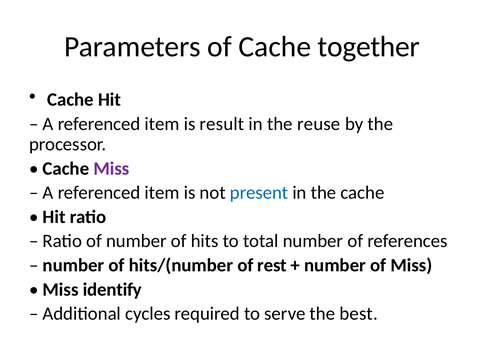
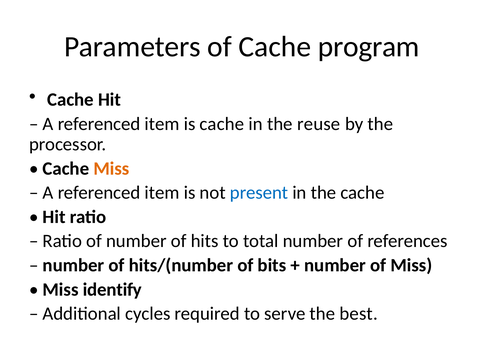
together: together -> program (369, 47)
is result: result -> cache (222, 124)
Miss colour: purple -> orange (111, 168)
rest: rest -> bits (272, 265)
